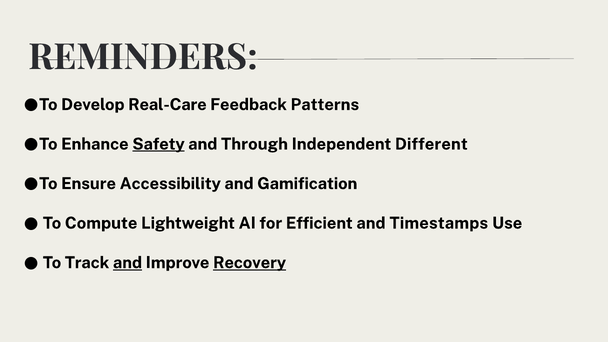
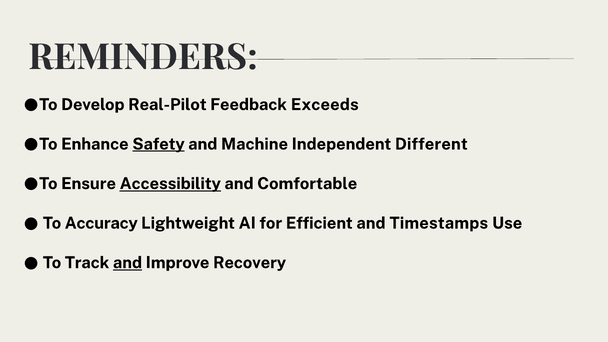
Real-Care: Real-Care -> Real-Pilot (167, 105)
Patterns: Patterns -> Exceeds (325, 105)
Through: Through -> Machine (255, 144)
Accessibility underline: none -> present (170, 184)
Gamification: Gamification -> Comfortable (307, 184)
Compute: Compute -> Accuracy (101, 223)
Recovery underline: present -> none (250, 263)
